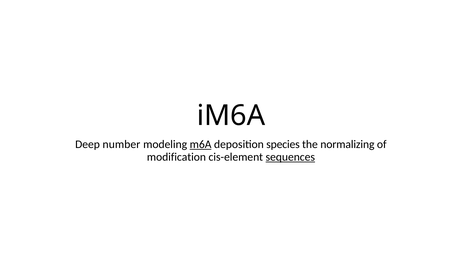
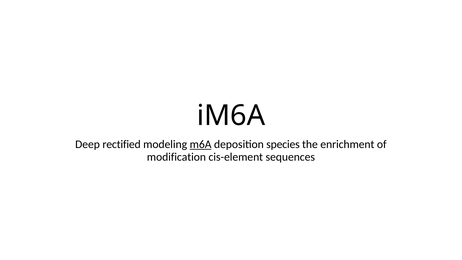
number: number -> rectified (122, 144)
normalizing: normalizing -> enrichment (347, 144)
sequences underline: present -> none (290, 157)
